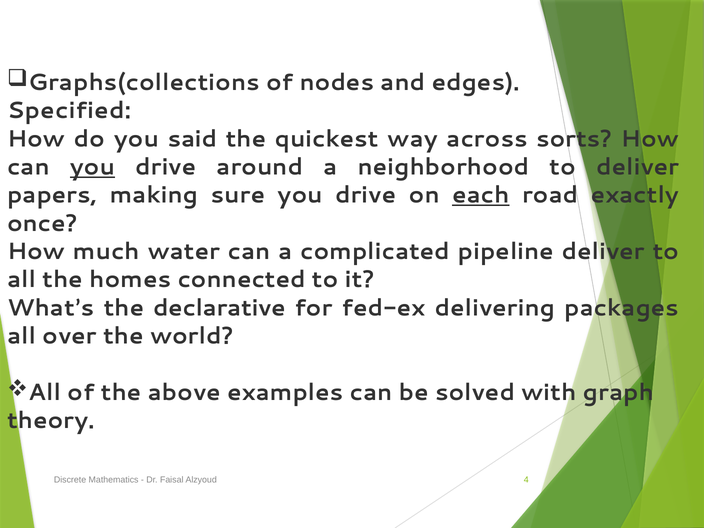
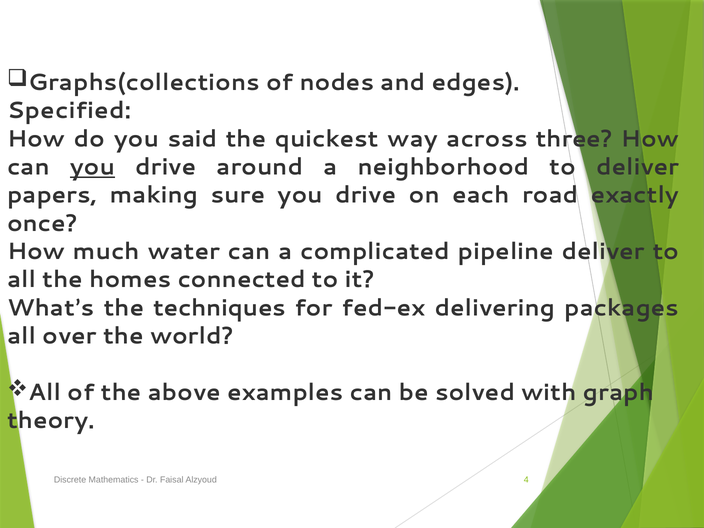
sorts: sorts -> three (574, 139)
each underline: present -> none (481, 195)
declarative: declarative -> techniques (220, 308)
